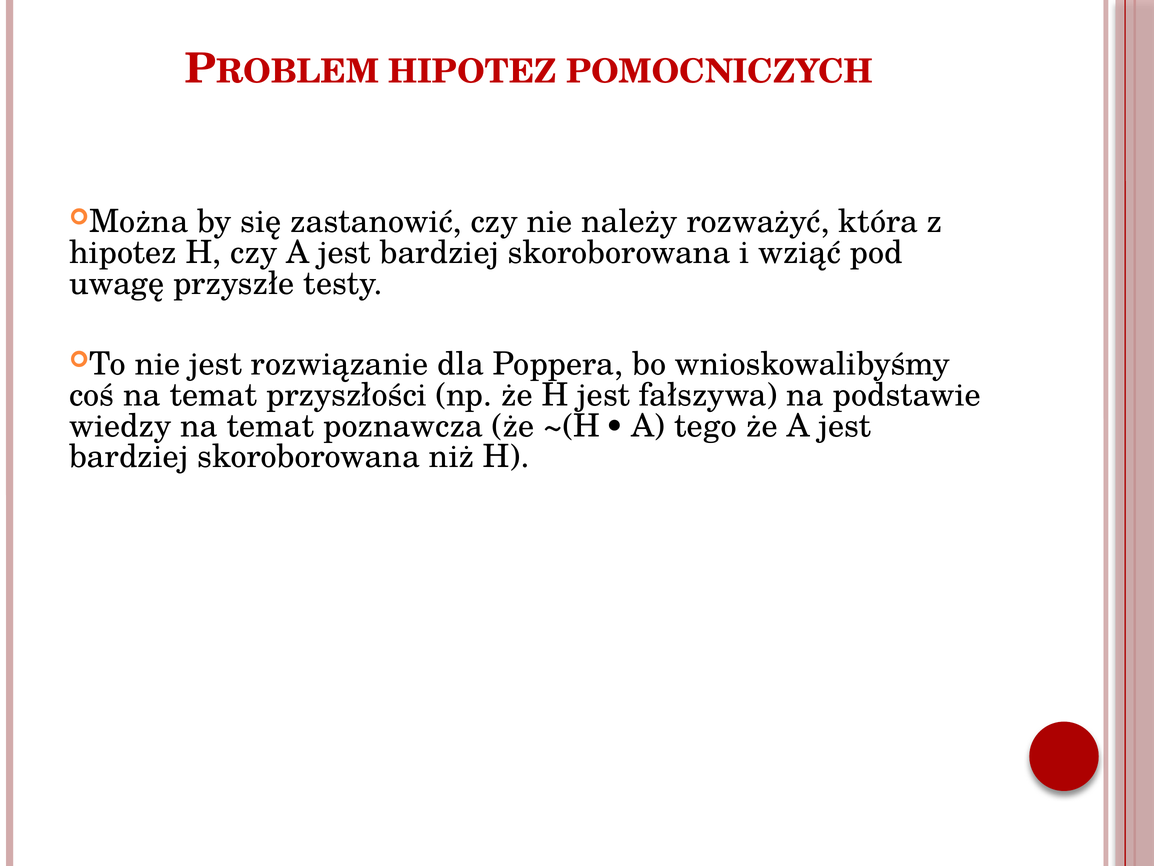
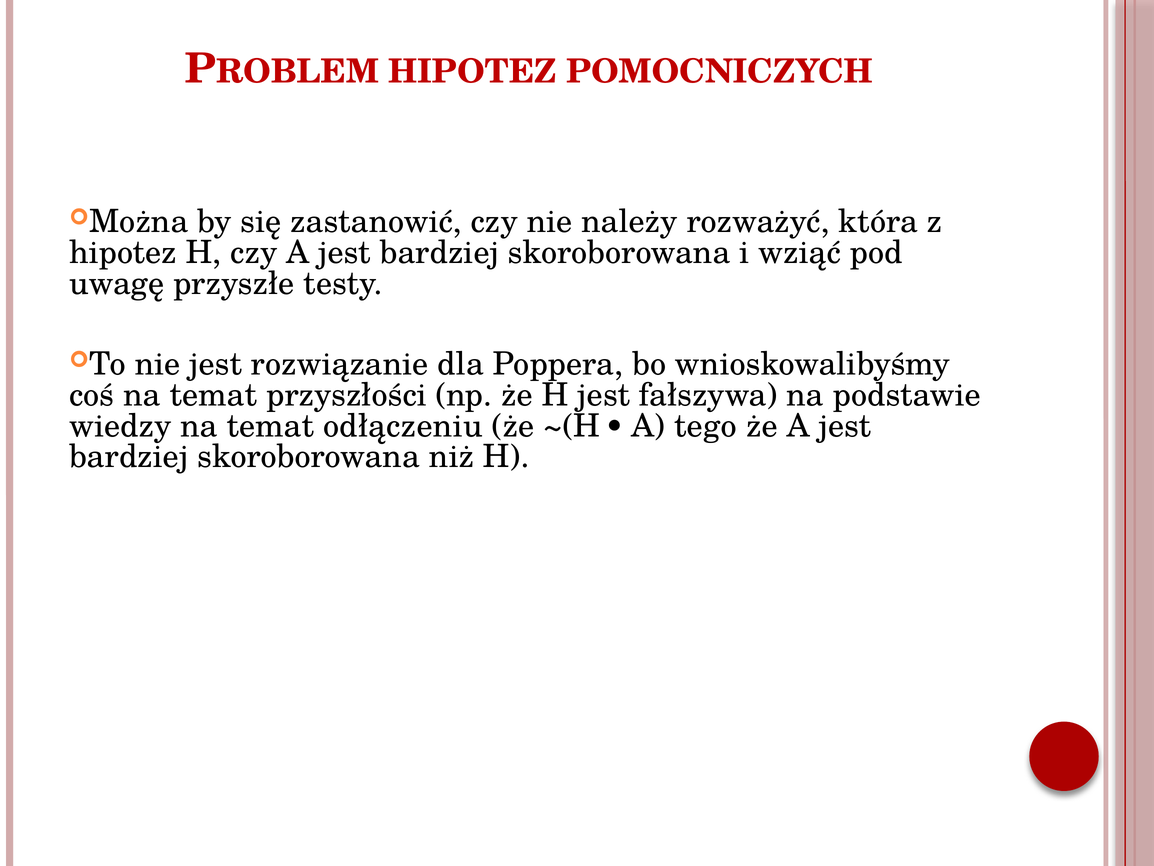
poznawcza: poznawcza -> odłączeniu (403, 426)
